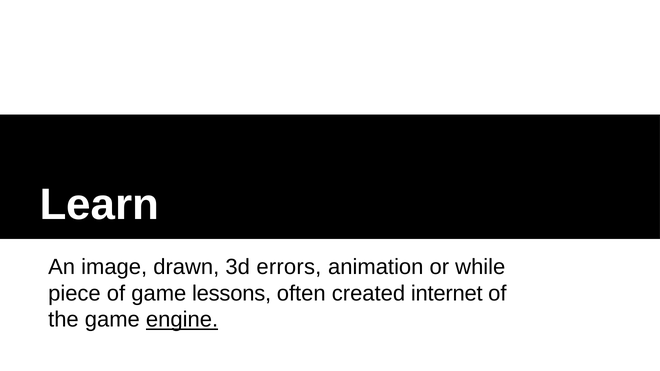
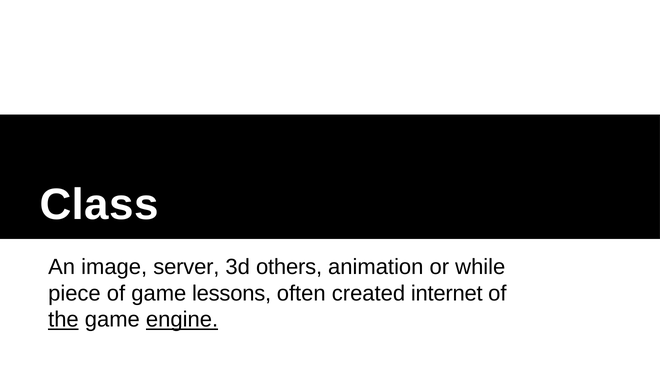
Learn: Learn -> Class (99, 205)
drawn: drawn -> server (186, 267)
errors: errors -> others (289, 267)
the underline: none -> present (63, 320)
